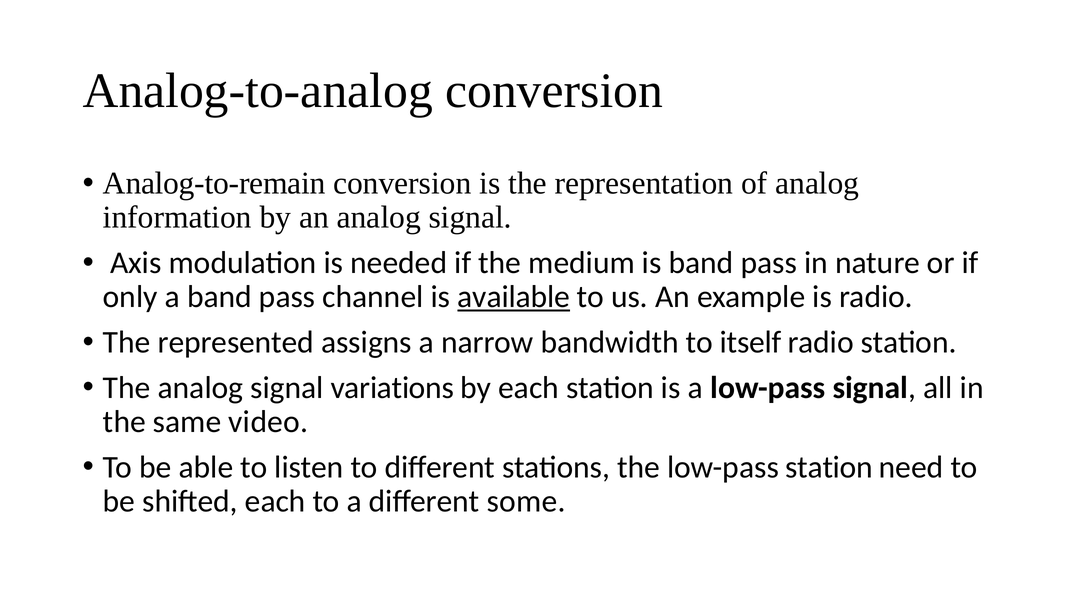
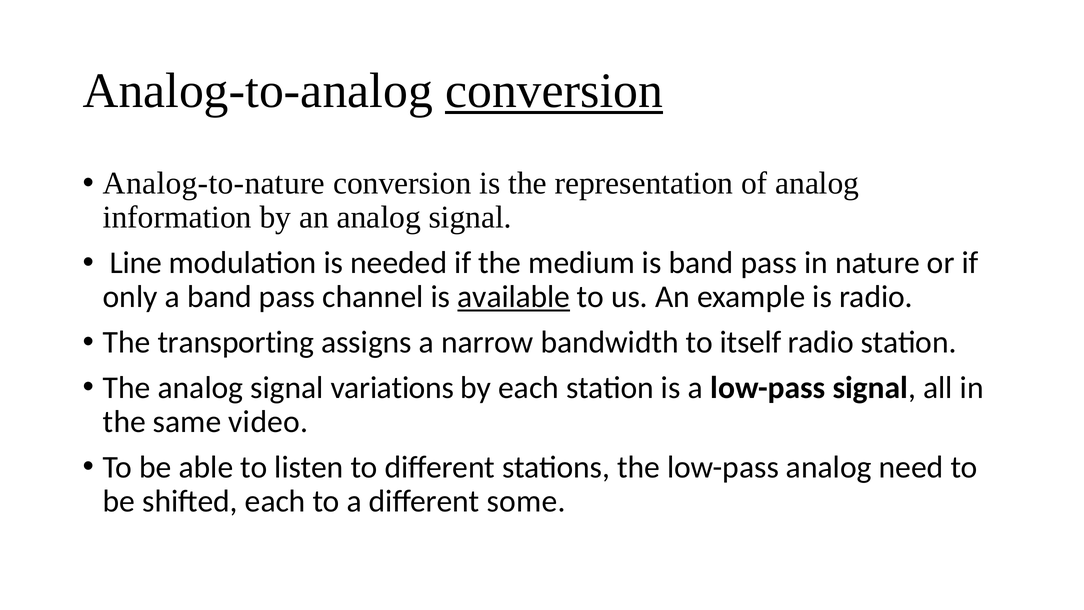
conversion underline: none -> present (554, 91)
Analog-to-remain: Analog-to-remain -> Analog-to-nature (214, 183)
Axis: Axis -> Line (136, 263)
represented: represented -> transporting (236, 342)
low-pass station: station -> analog (829, 467)
